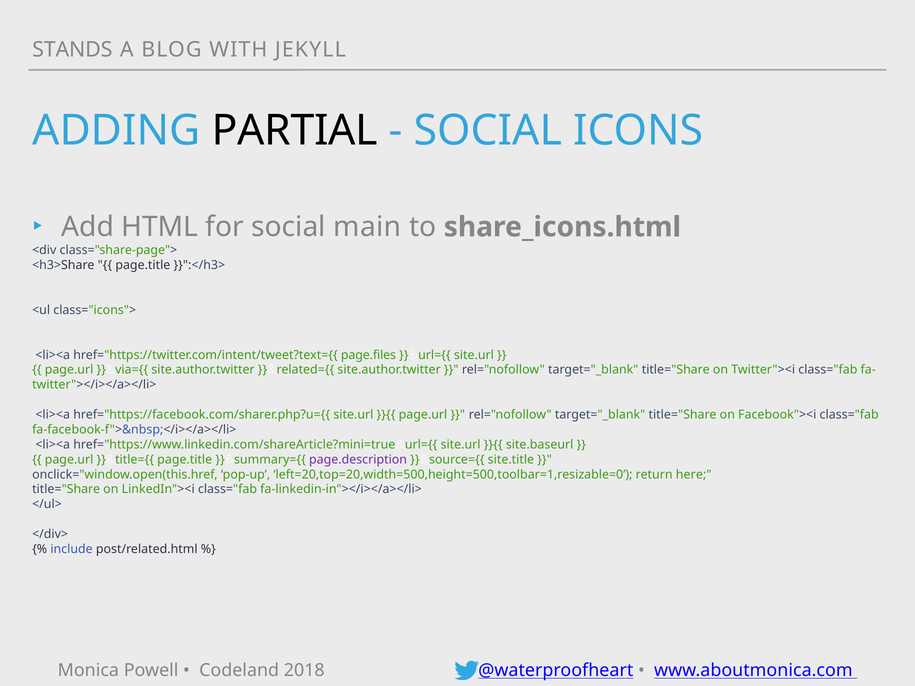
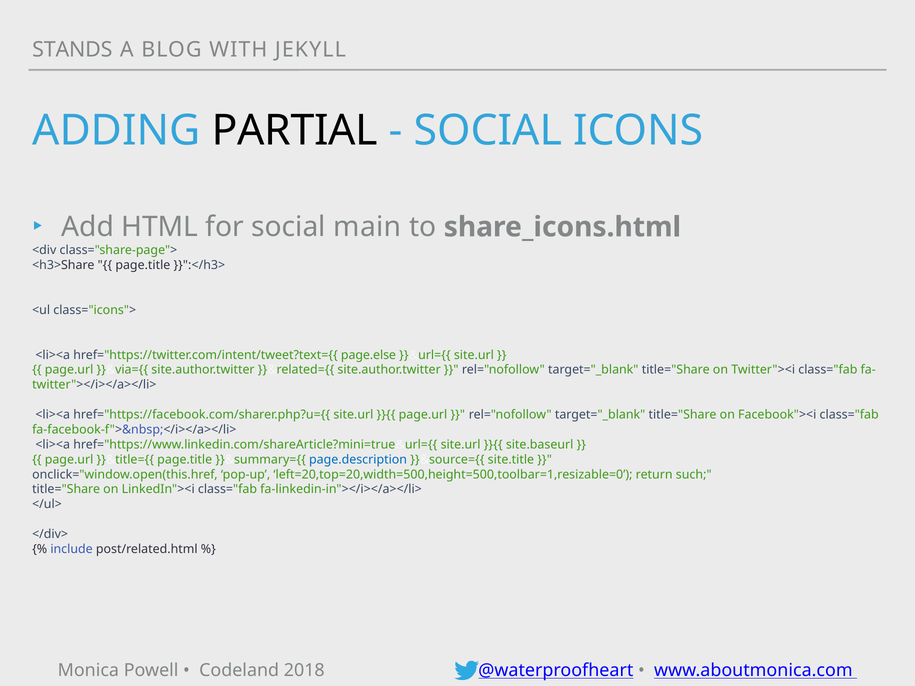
page.files: page.files -> page.else (368, 355)
page.description colour: purple -> blue (358, 460)
here: here -> such (694, 475)
